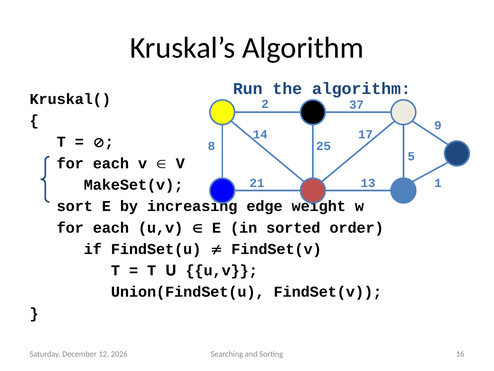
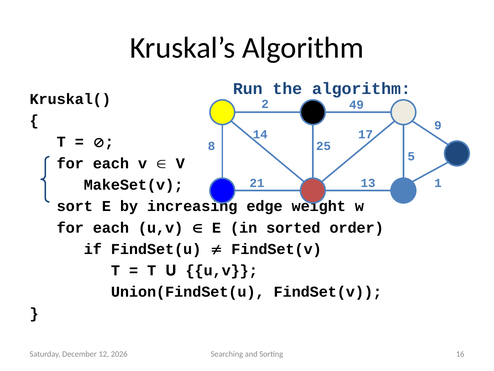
37: 37 -> 49 (356, 105)
